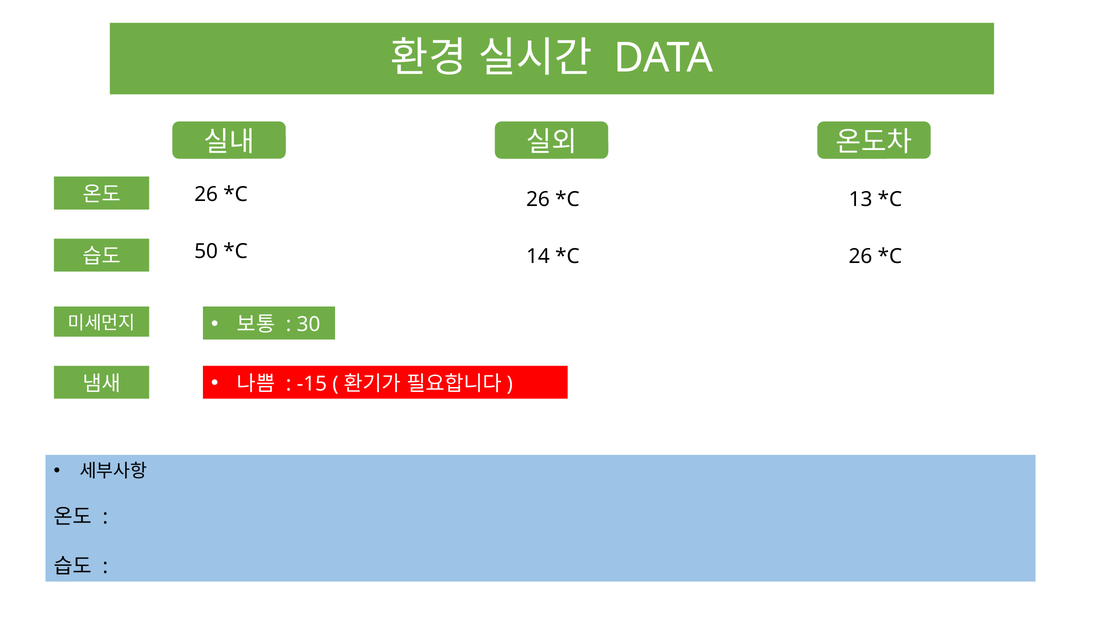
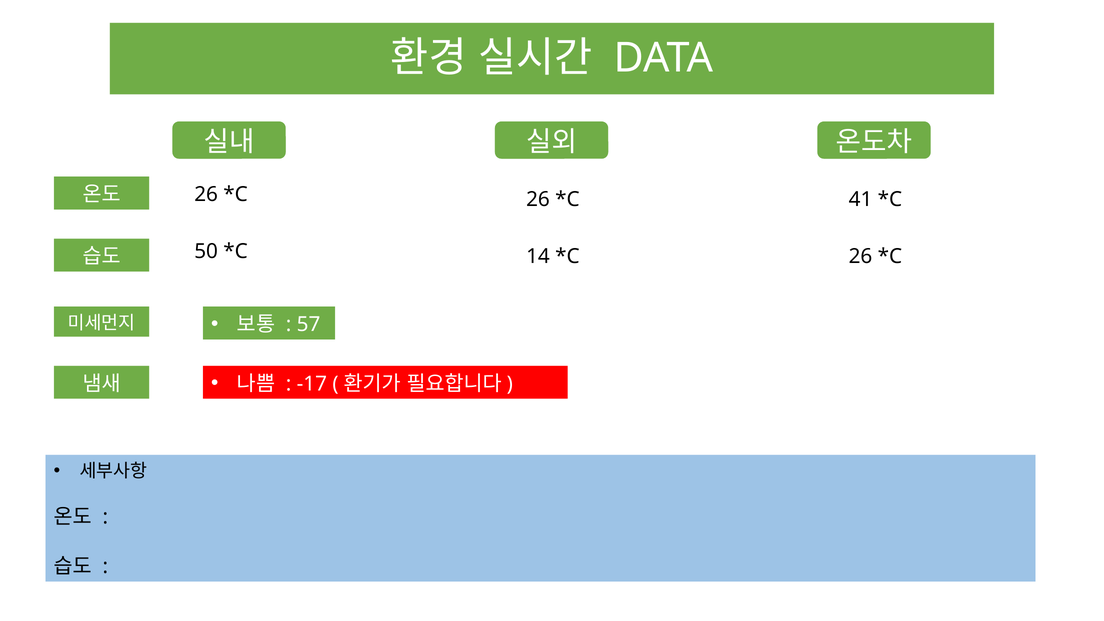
13: 13 -> 41 (861, 200)
30: 30 -> 57 (309, 324)
-15: -15 -> -17 (312, 384)
